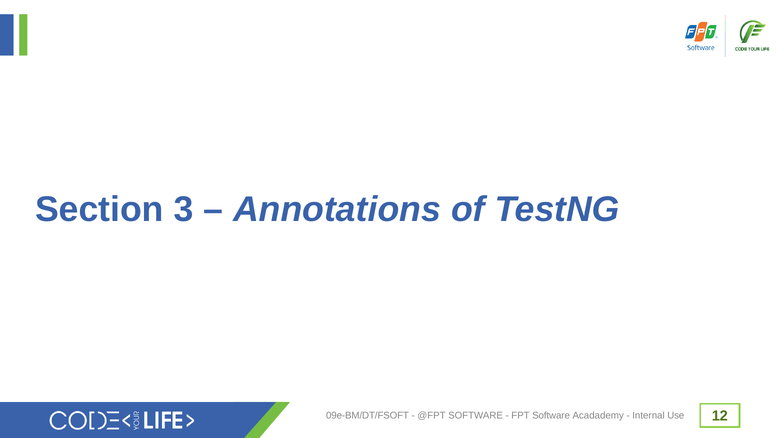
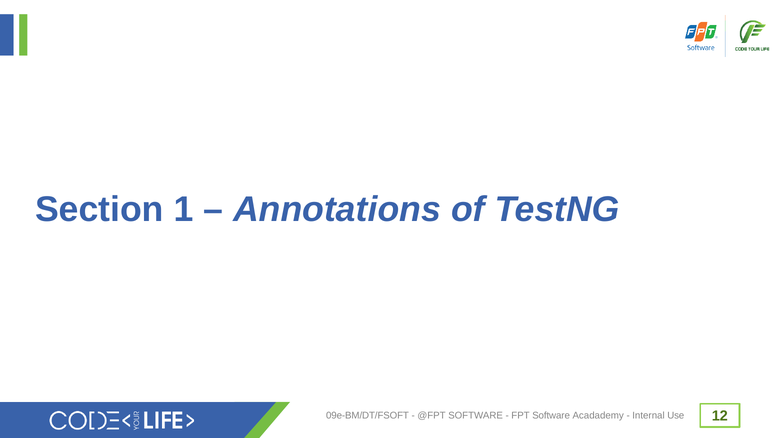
3: 3 -> 1 (184, 209)
